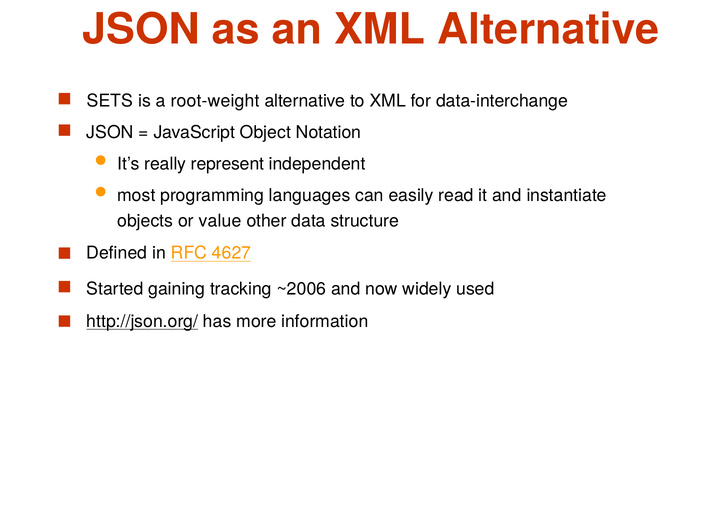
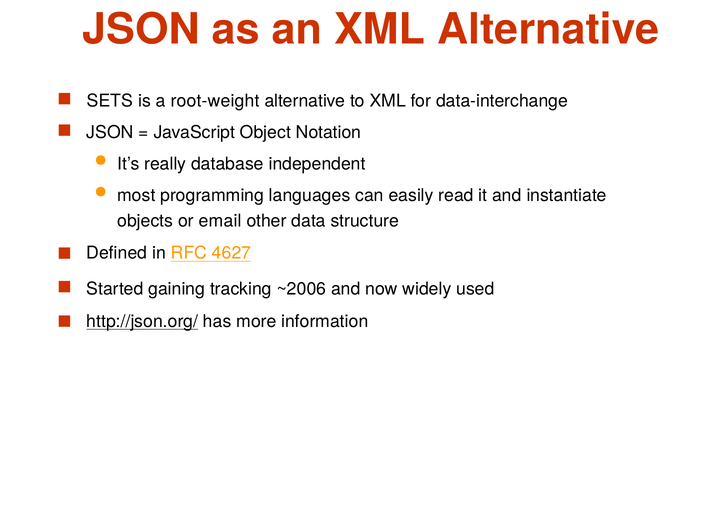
represent: represent -> database (227, 164)
value: value -> email (220, 221)
